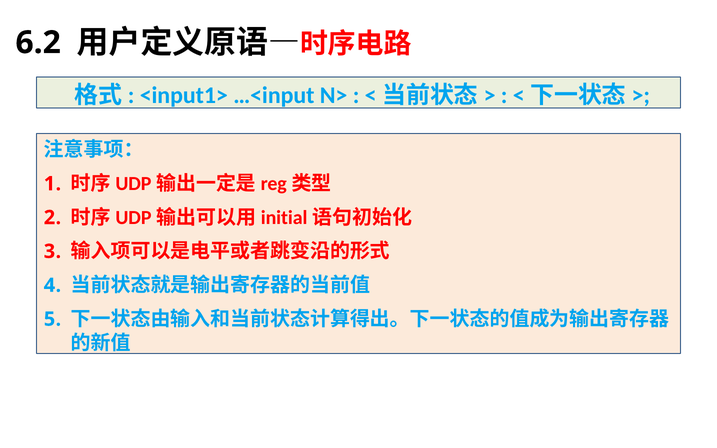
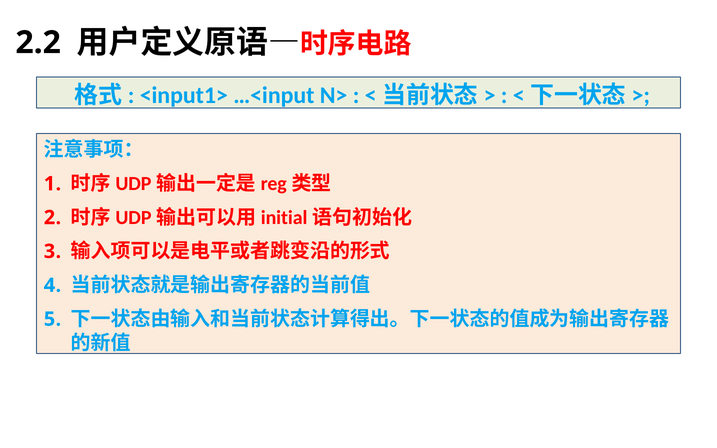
6.2: 6.2 -> 2.2 (38, 43)
